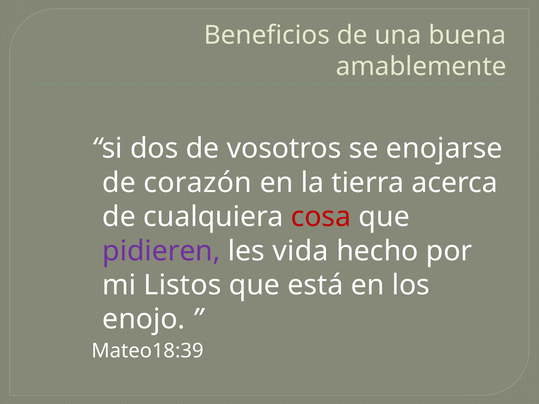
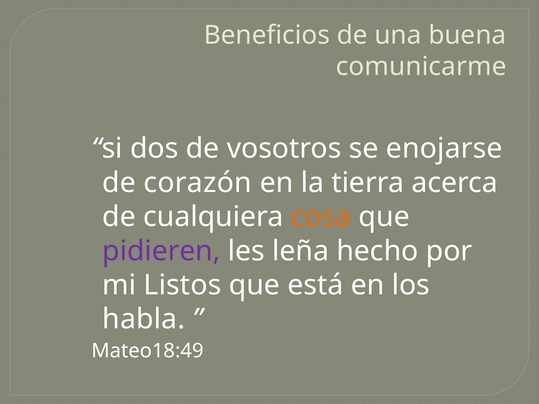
amablemente: amablemente -> comunicarme (421, 67)
cosa colour: red -> orange (321, 217)
vida: vida -> leña (301, 251)
enojo: enojo -> habla (144, 319)
Mateo18:39: Mateo18:39 -> Mateo18:49 (148, 351)
